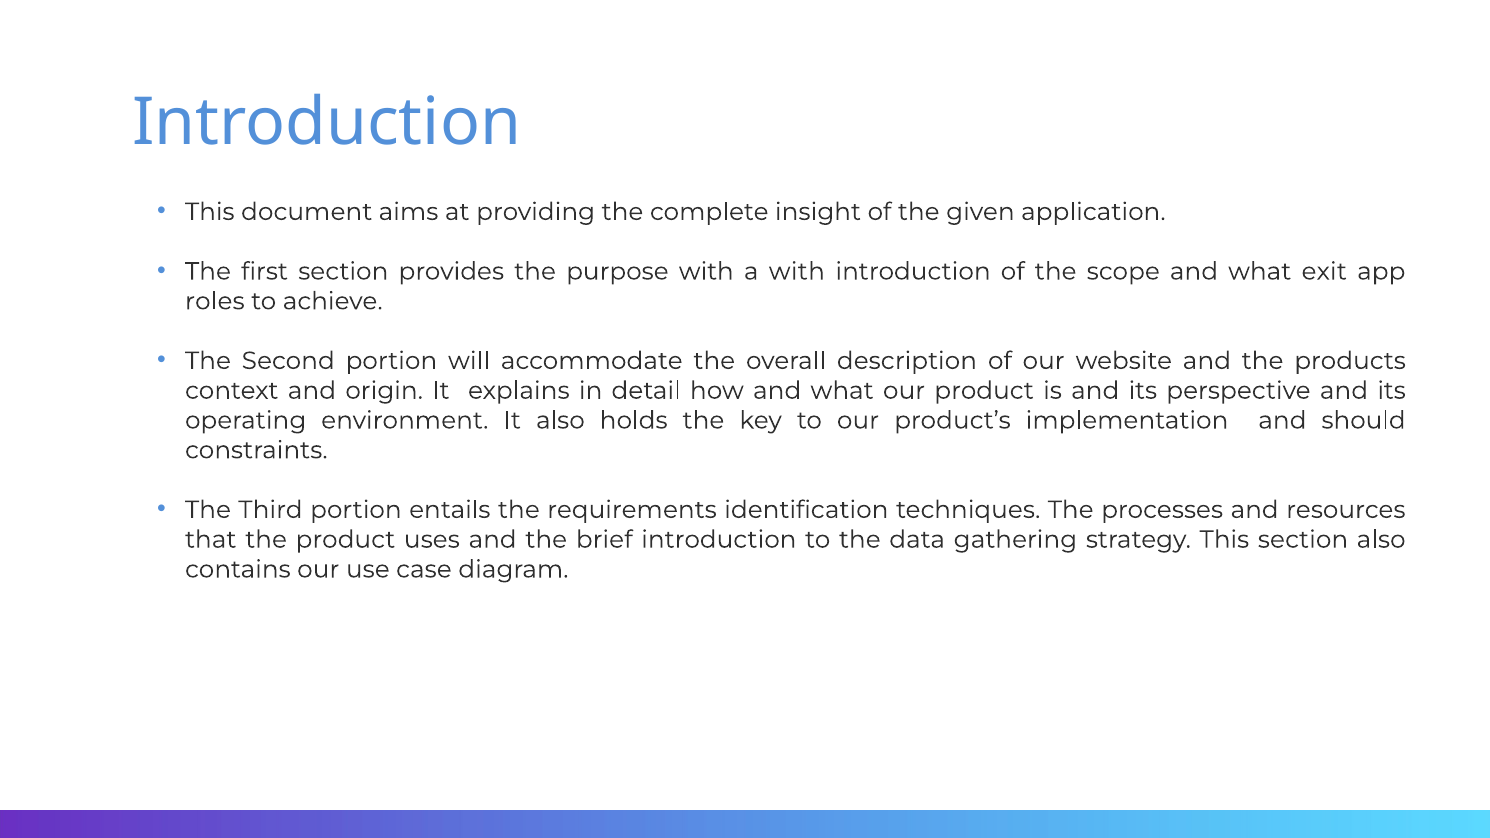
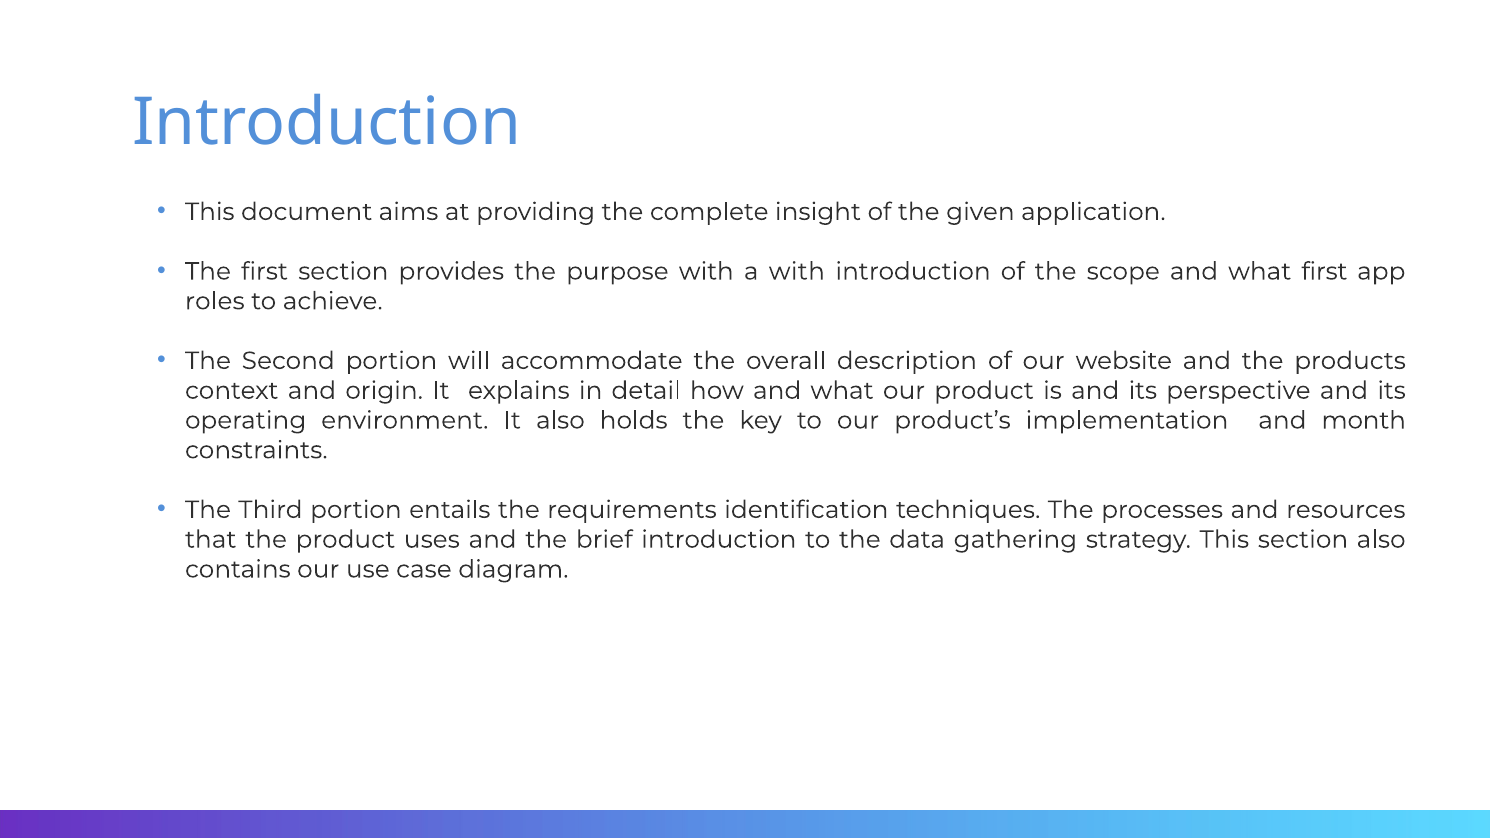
what exit: exit -> first (1324, 271)
should: should -> month (1364, 420)
